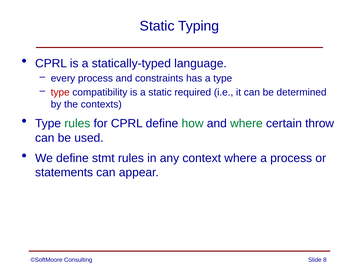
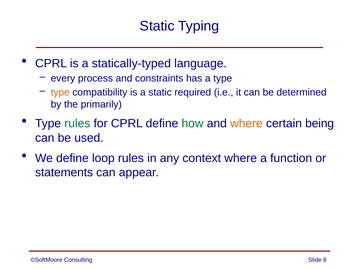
type colour: red -> orange (60, 92)
contexts: contexts -> primarily (101, 104)
where colour: green -> orange (246, 124)
throw: throw -> being (320, 124)
stmt: stmt -> loop (103, 158)
a process: process -> function (291, 158)
